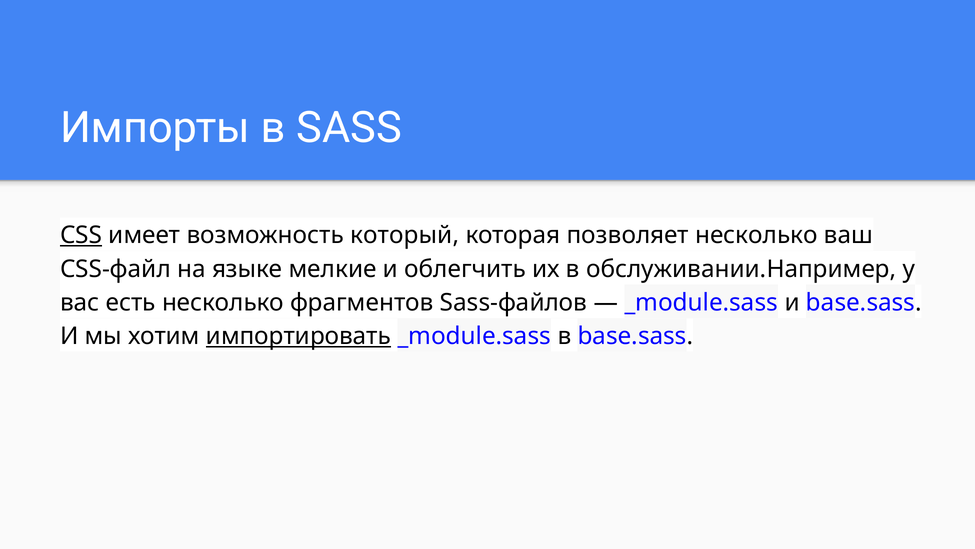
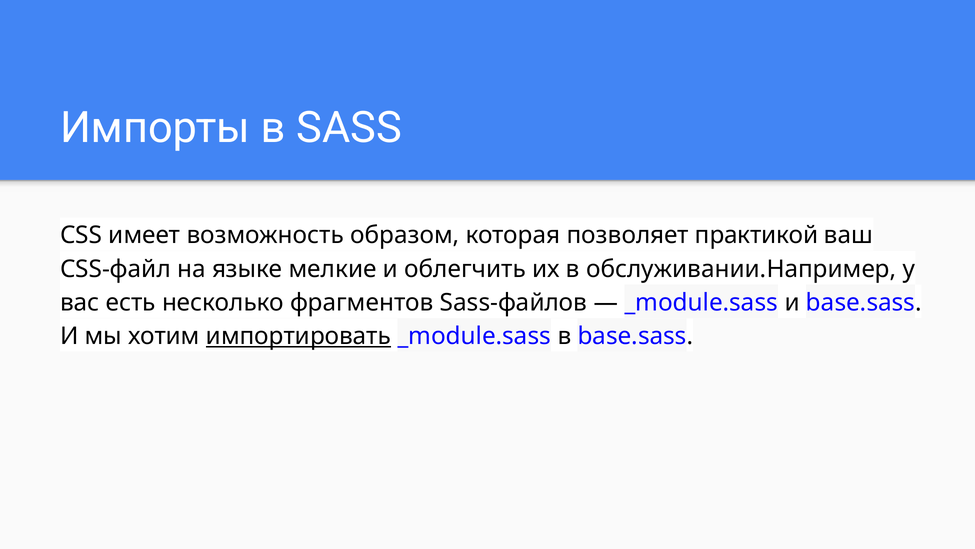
CSS underline: present -> none (81, 235)
который: который -> образом (405, 235)
позволяет несколько: несколько -> практикой (757, 235)
